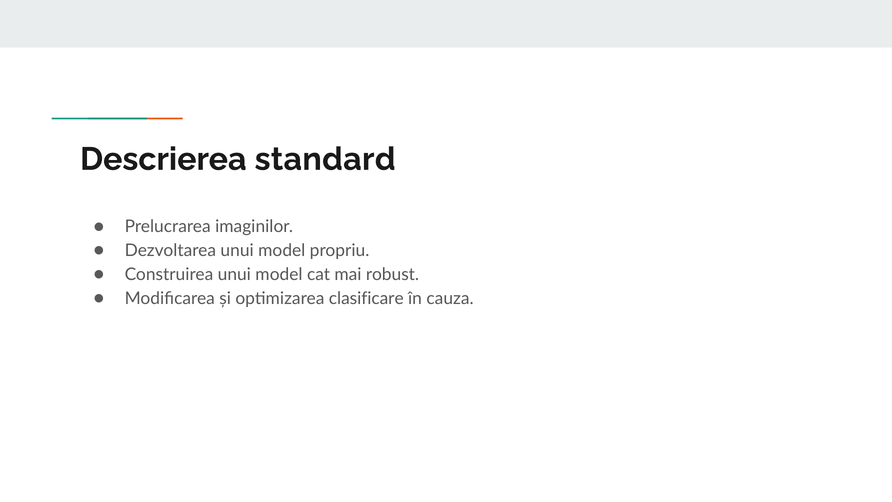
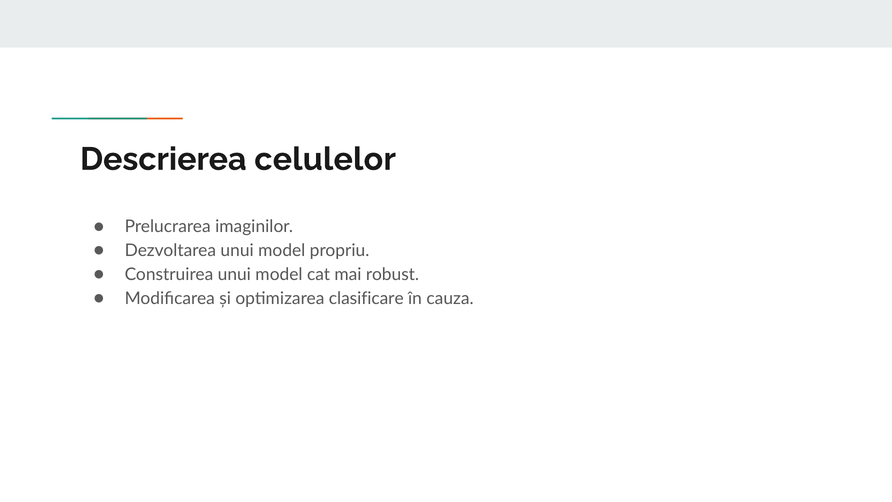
standard: standard -> celulelor (325, 159)
